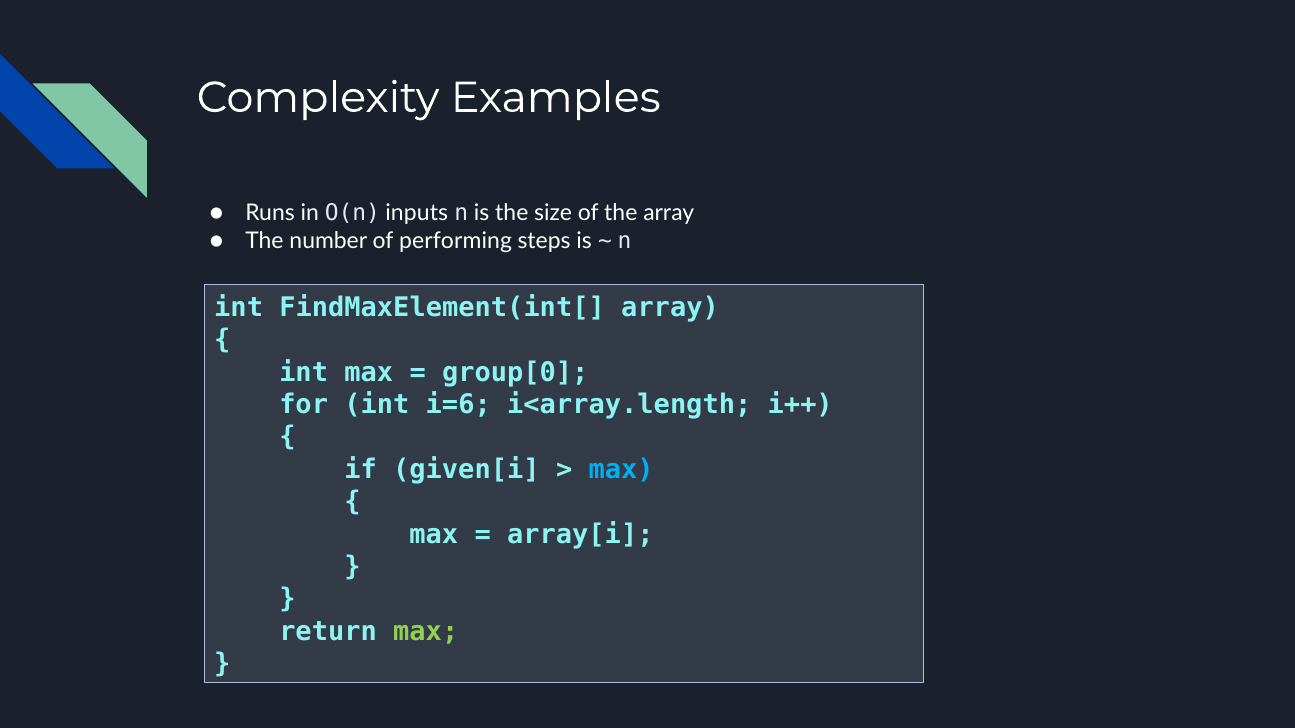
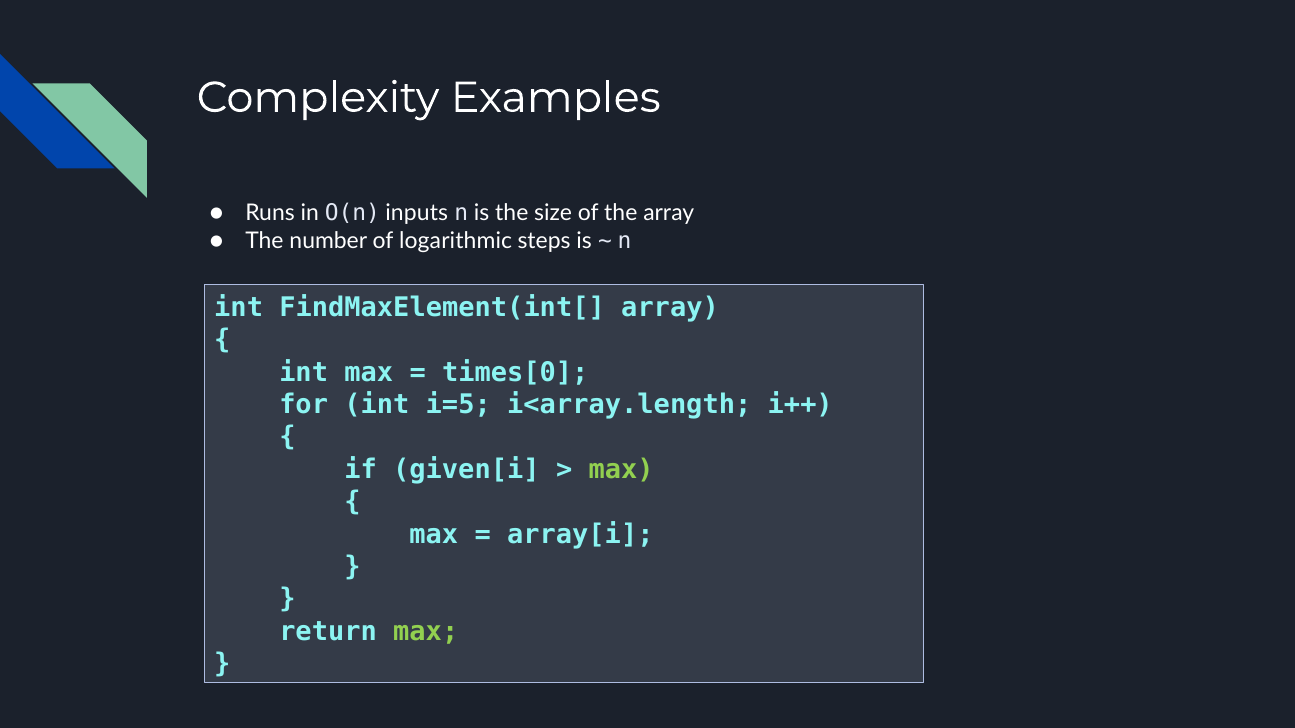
performing: performing -> logarithmic (456, 241)
group[0: group[0 -> times[0 (515, 372)
i=6: i=6 -> i=5 (458, 405)
max colour: light blue -> light green (621, 470)
